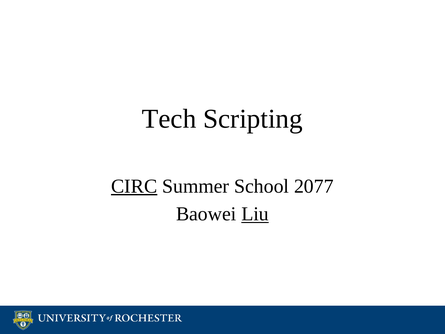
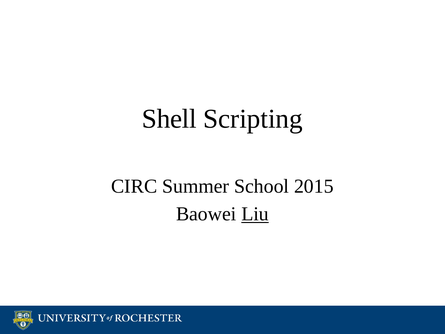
Tech: Tech -> Shell (169, 119)
CIRC underline: present -> none (134, 186)
2077: 2077 -> 2015 (314, 186)
